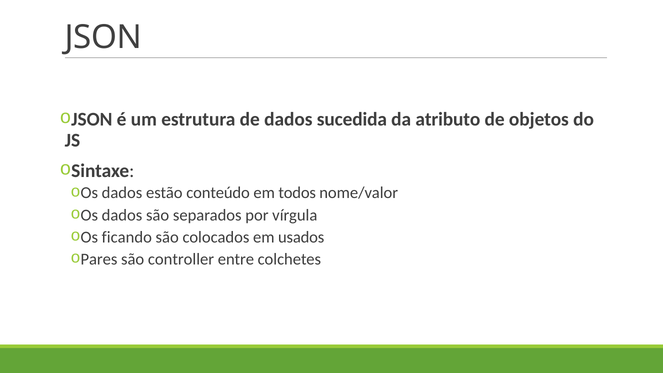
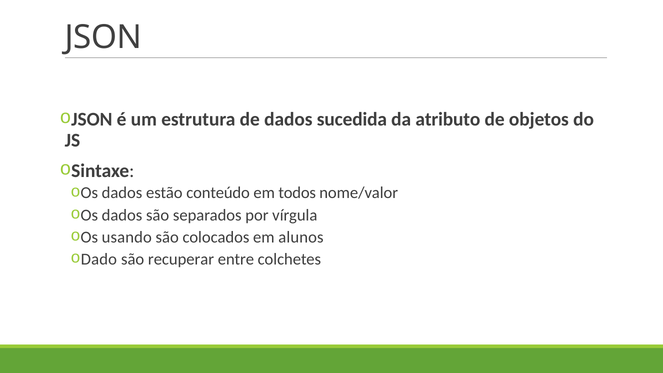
ficando: ficando -> usando (127, 237)
usados: usados -> alunos (301, 237)
Pares: Pares -> Dado (99, 259)
controller: controller -> recuperar (181, 259)
